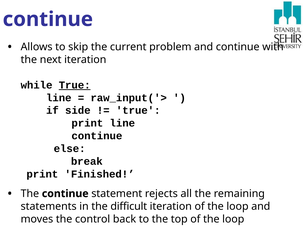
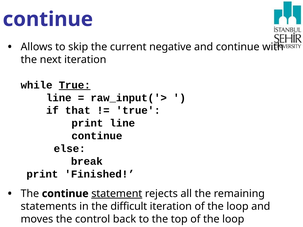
problem: problem -> negative (170, 47)
side: side -> that (78, 111)
statement underline: none -> present (117, 194)
